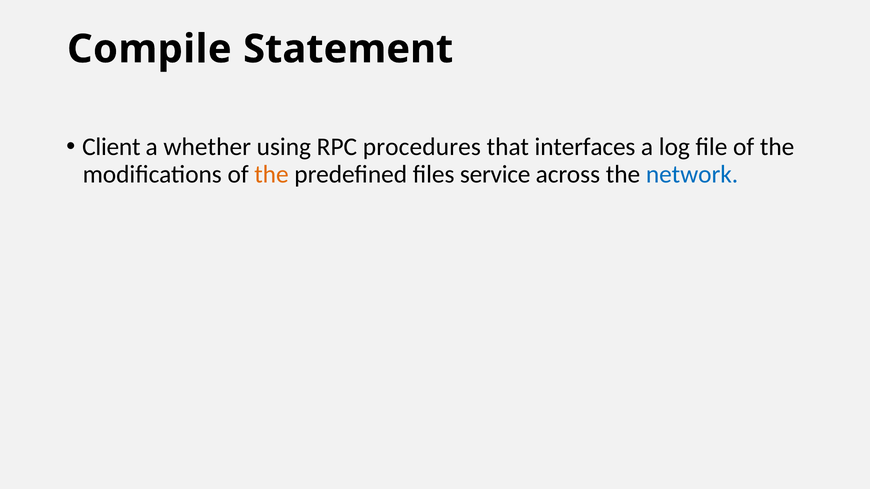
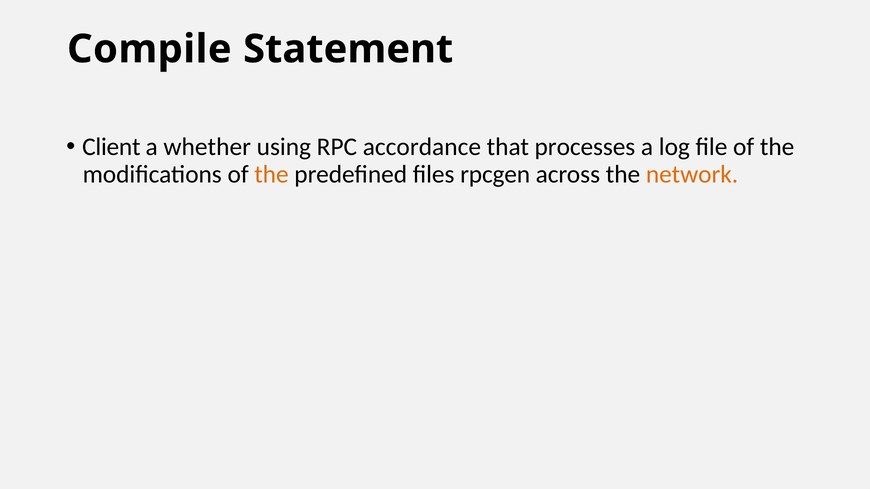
procedures: procedures -> accordance (422, 147)
interfaces: interfaces -> processes (585, 147)
service: service -> rpcgen (495, 175)
network colour: blue -> orange (692, 175)
